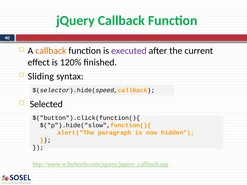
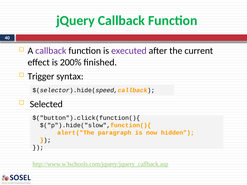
callback colour: orange -> purple (51, 51)
120%: 120% -> 200% (71, 62)
Sliding: Sliding -> Trigger (41, 76)
